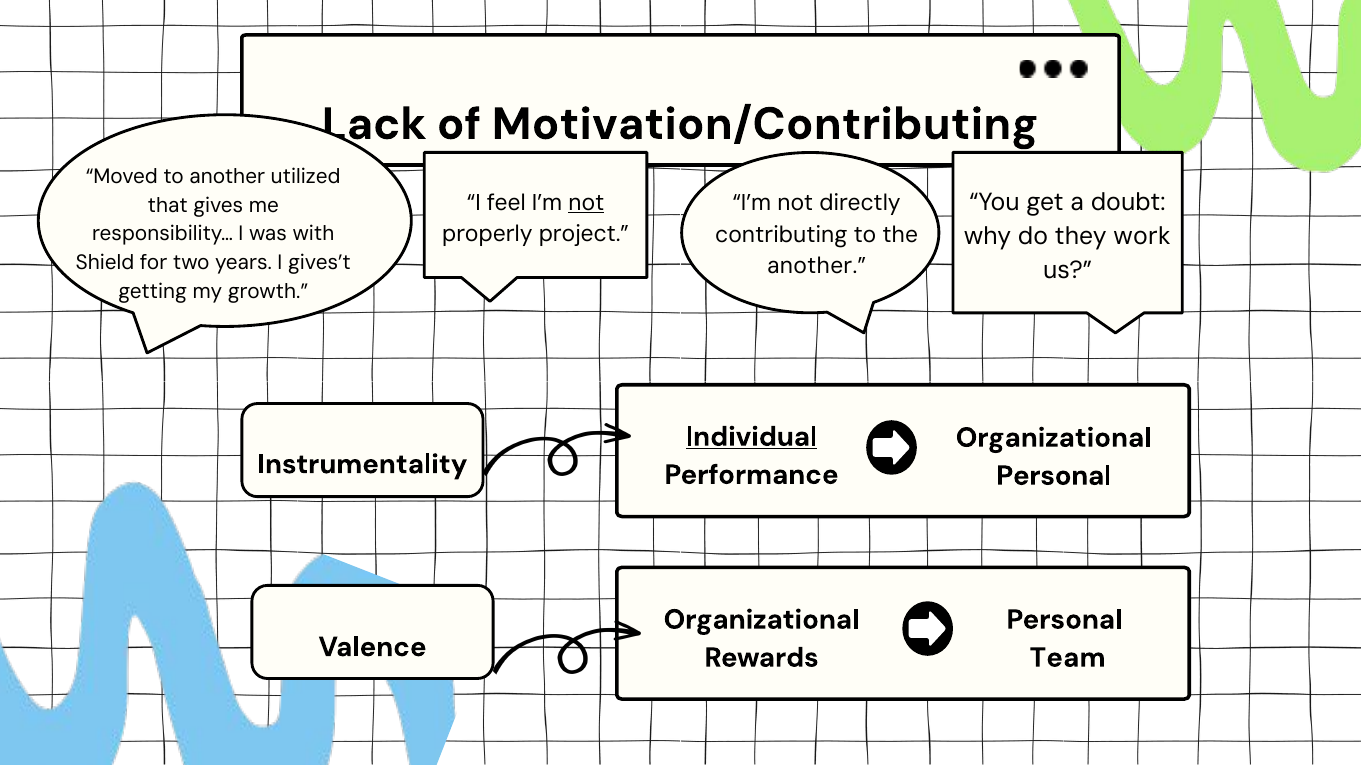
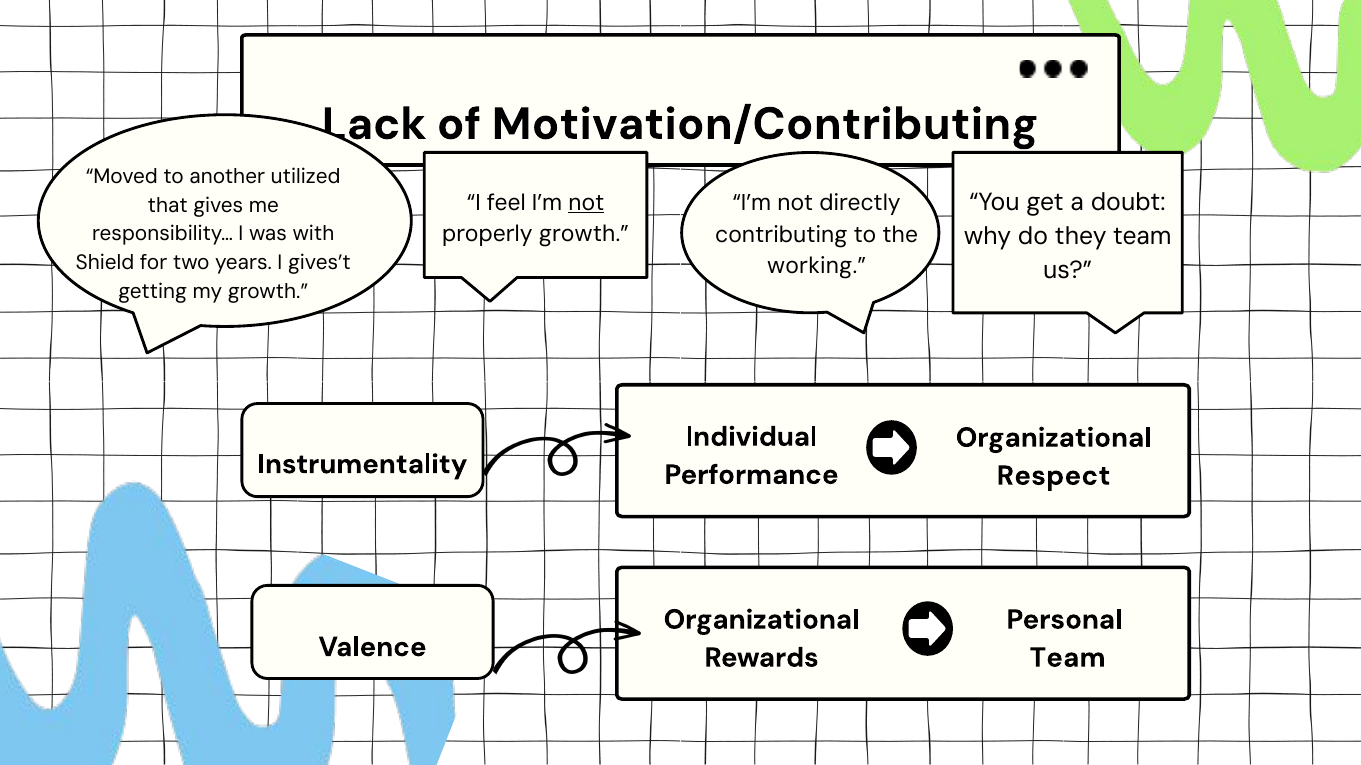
properly project: project -> growth (584, 235)
they work: work -> team (1142, 237)
another: another -> working (817, 267)
Individual underline: present -> none (751, 437)
Personal: Personal -> Respect (1054, 476)
